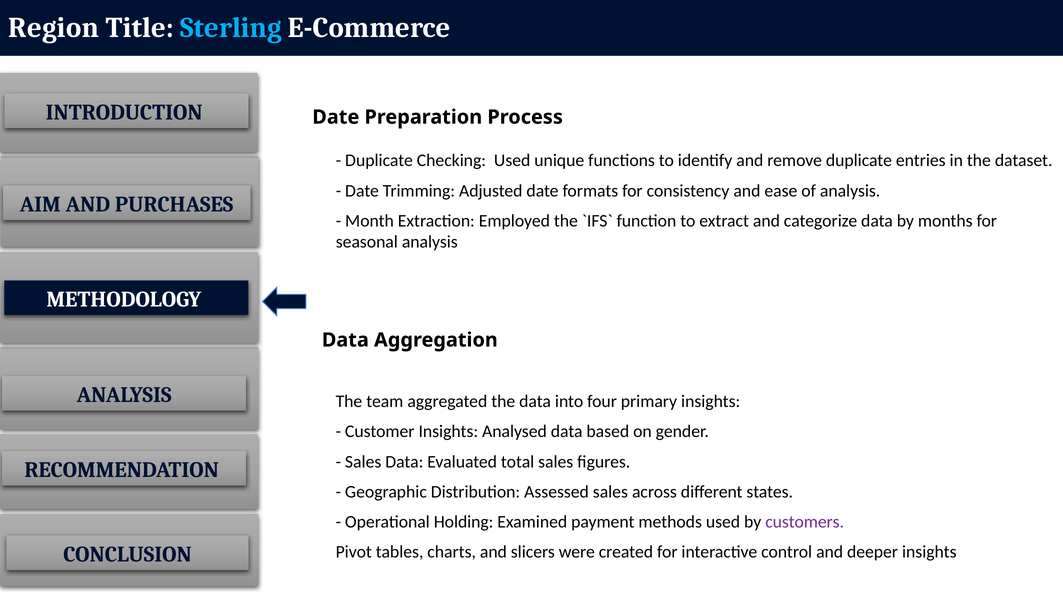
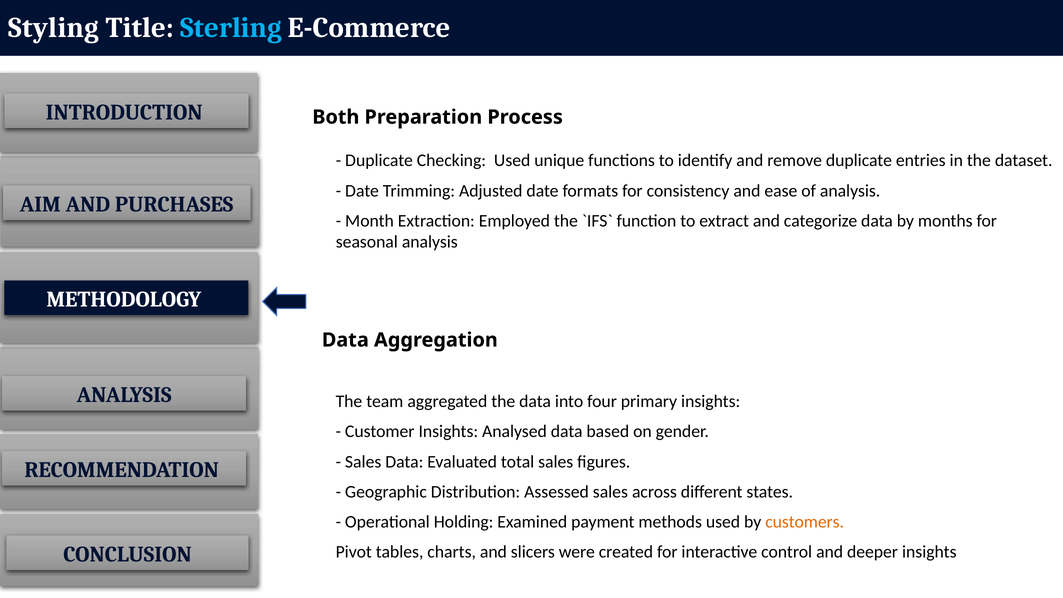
Region: Region -> Styling (54, 28)
Date: Date -> Both (336, 117)
customers colour: purple -> orange (805, 522)
